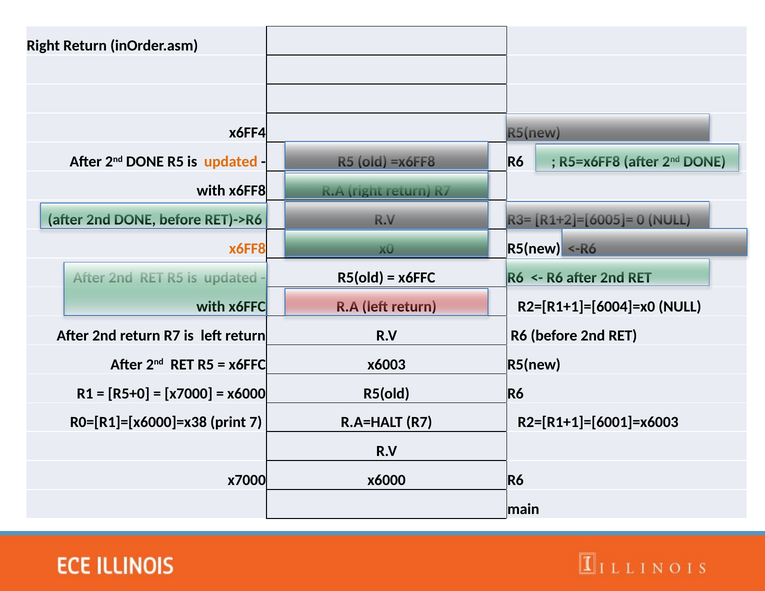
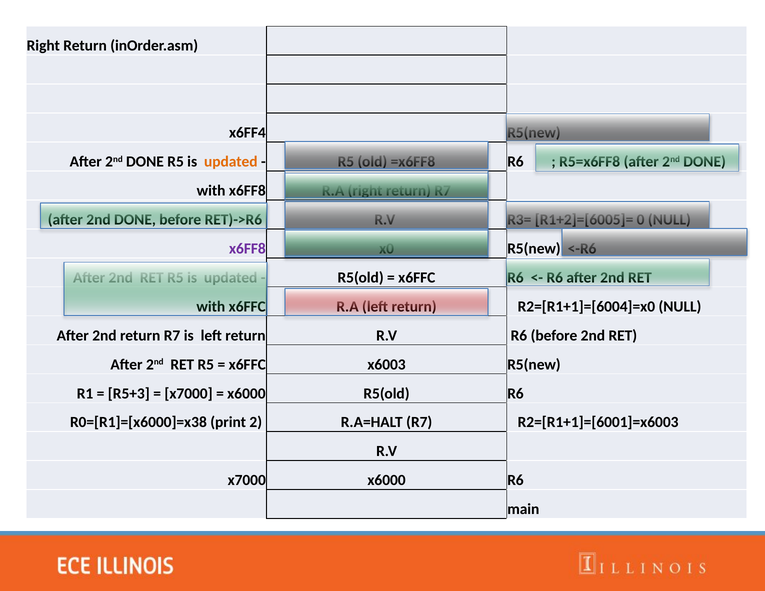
x6FF8 colour: orange -> purple (247, 249)
R5+0: R5+0 -> R5+3 (129, 394)
7: 7 -> 2 (256, 422)
